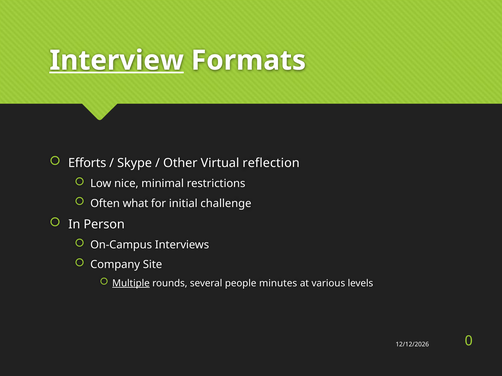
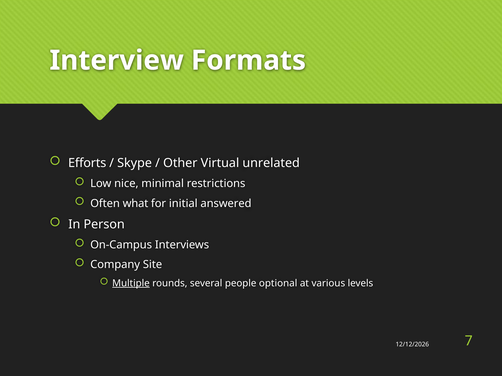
Interview underline: present -> none (117, 61)
reflection: reflection -> unrelated (271, 163)
challenge: challenge -> answered (226, 204)
minutes: minutes -> optional (278, 284)
0: 0 -> 7 (469, 341)
